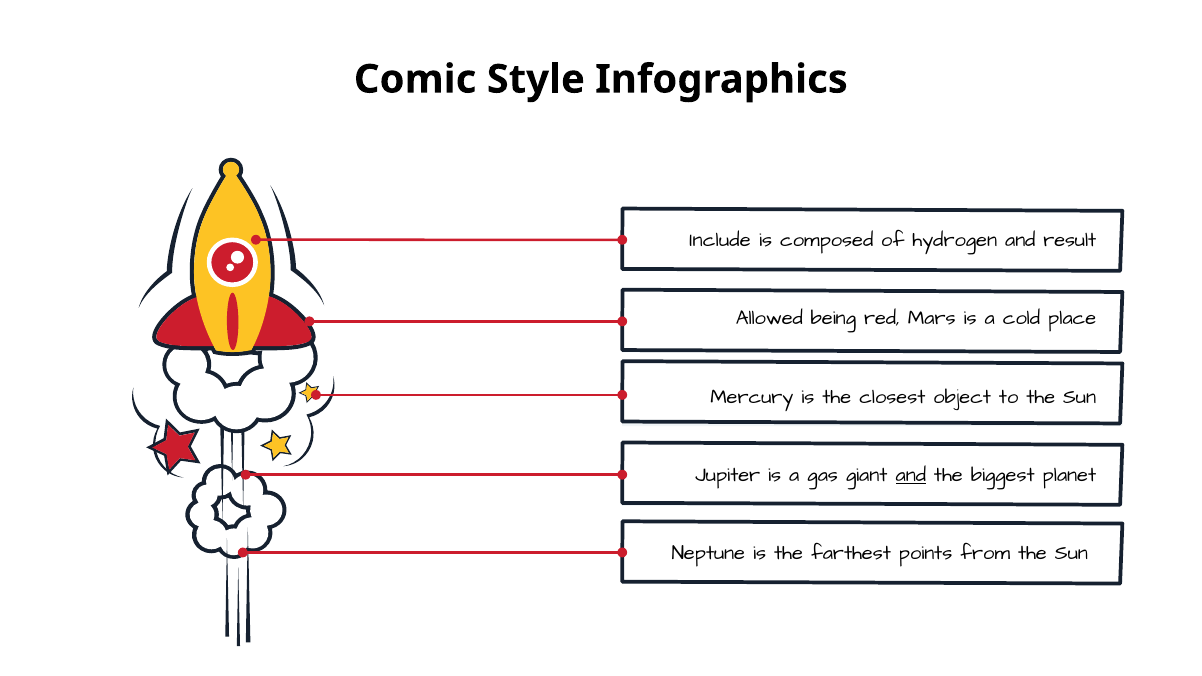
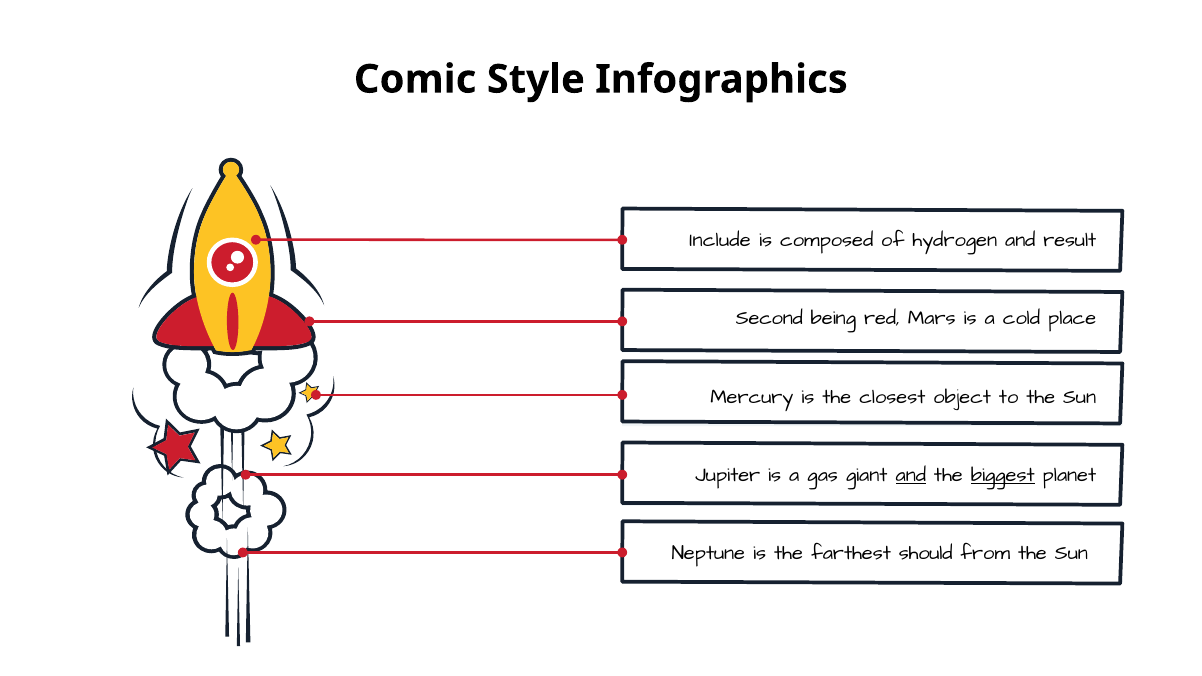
Allowed: Allowed -> Second (769, 318)
biggest underline: none -> present (1003, 475)
points: points -> should (926, 553)
